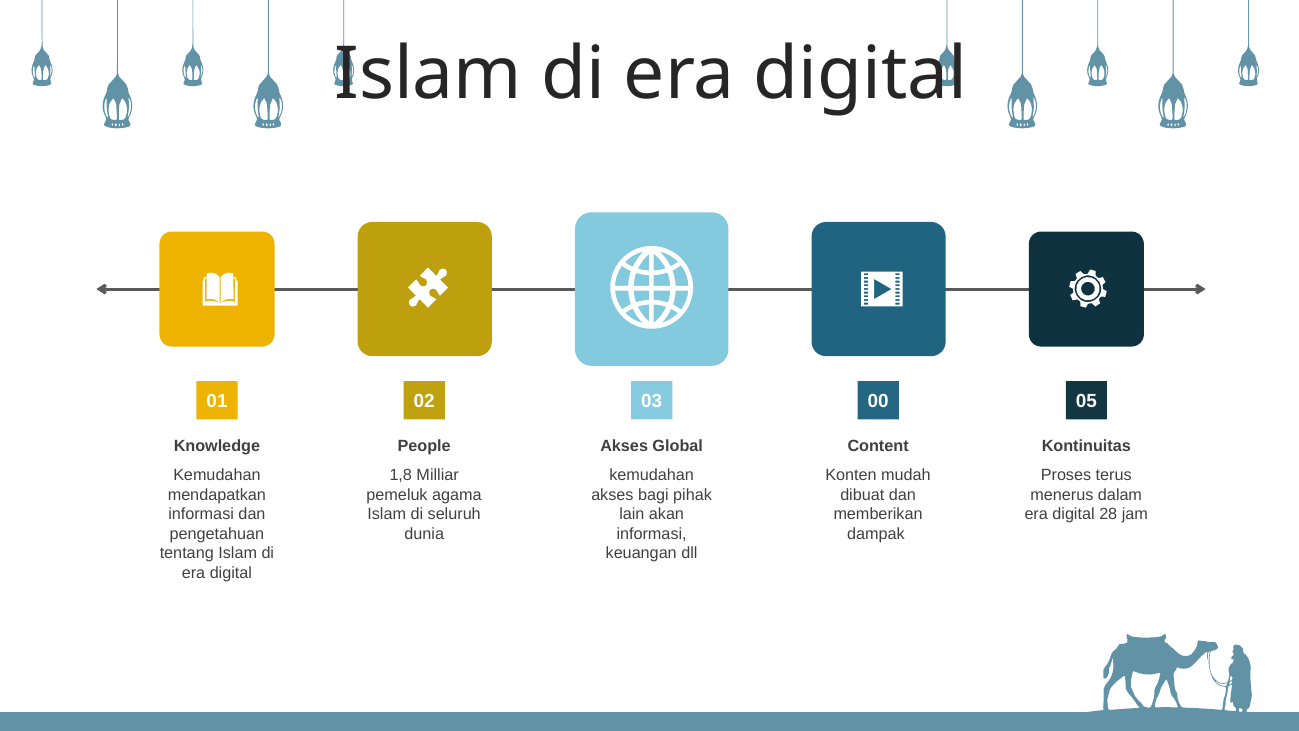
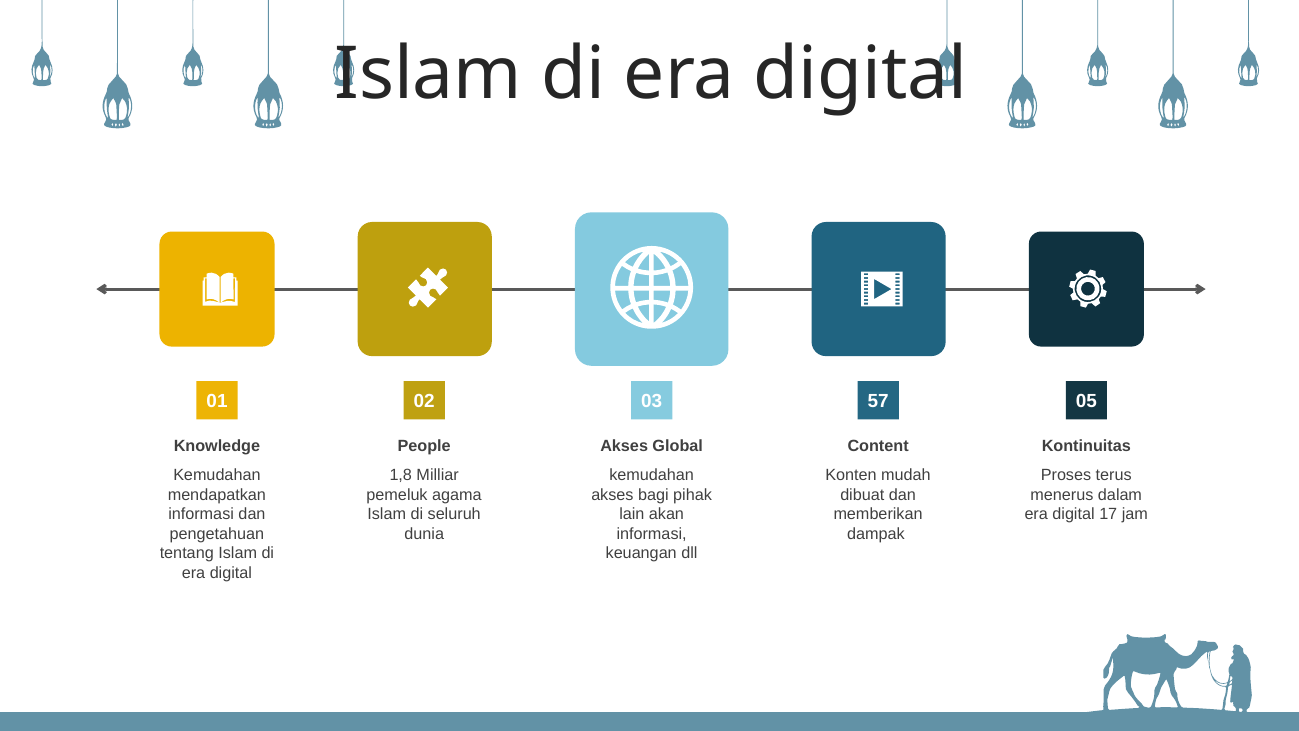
00: 00 -> 57 (878, 401)
28: 28 -> 17 (1108, 514)
